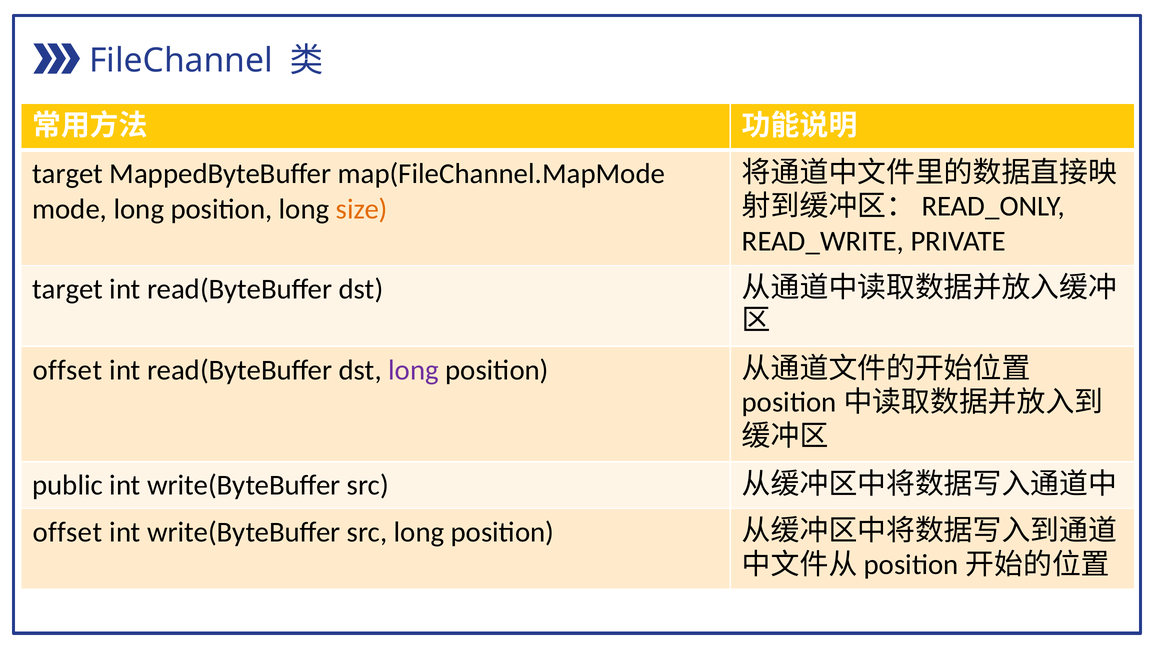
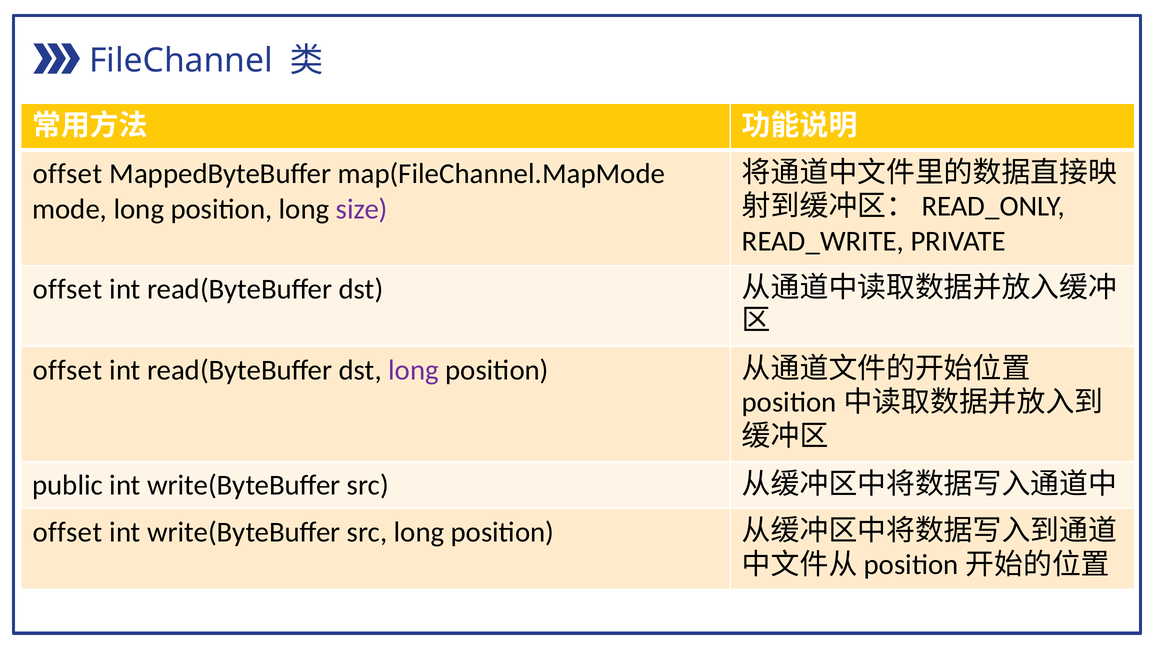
target: target -> offset (67, 174)
size colour: orange -> purple (362, 209)
target: target -> offset (67, 289)
